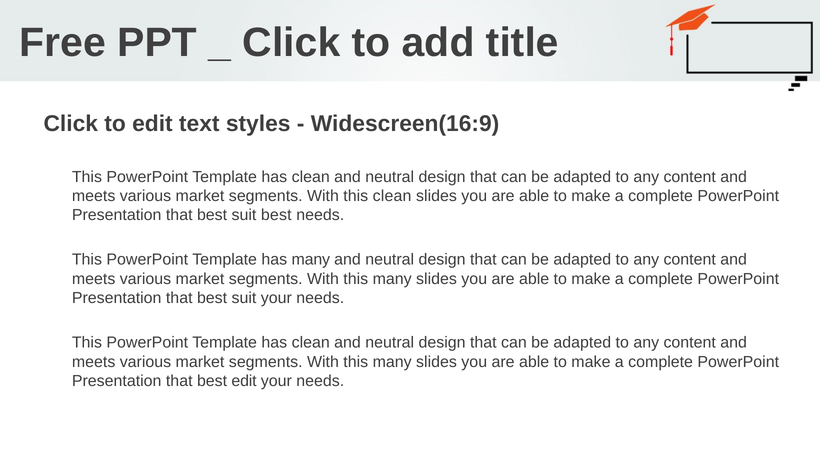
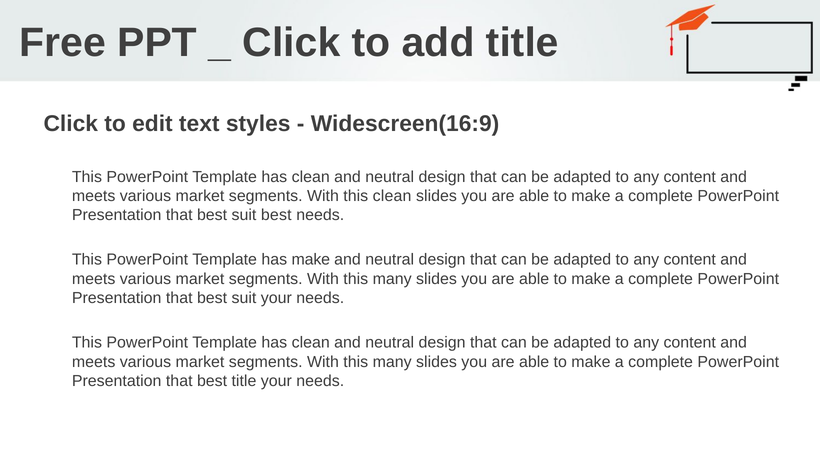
has many: many -> make (311, 260)
best edit: edit -> title (244, 381)
